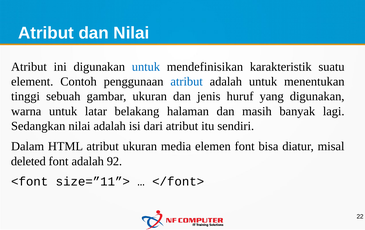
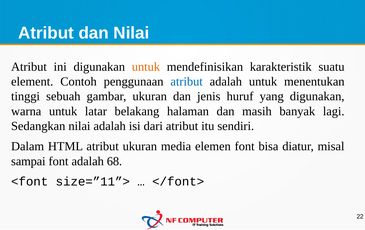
untuk colour: blue -> orange (146, 67)
deleted: deleted -> sampai (28, 161)
92: 92 -> 68 (114, 161)
